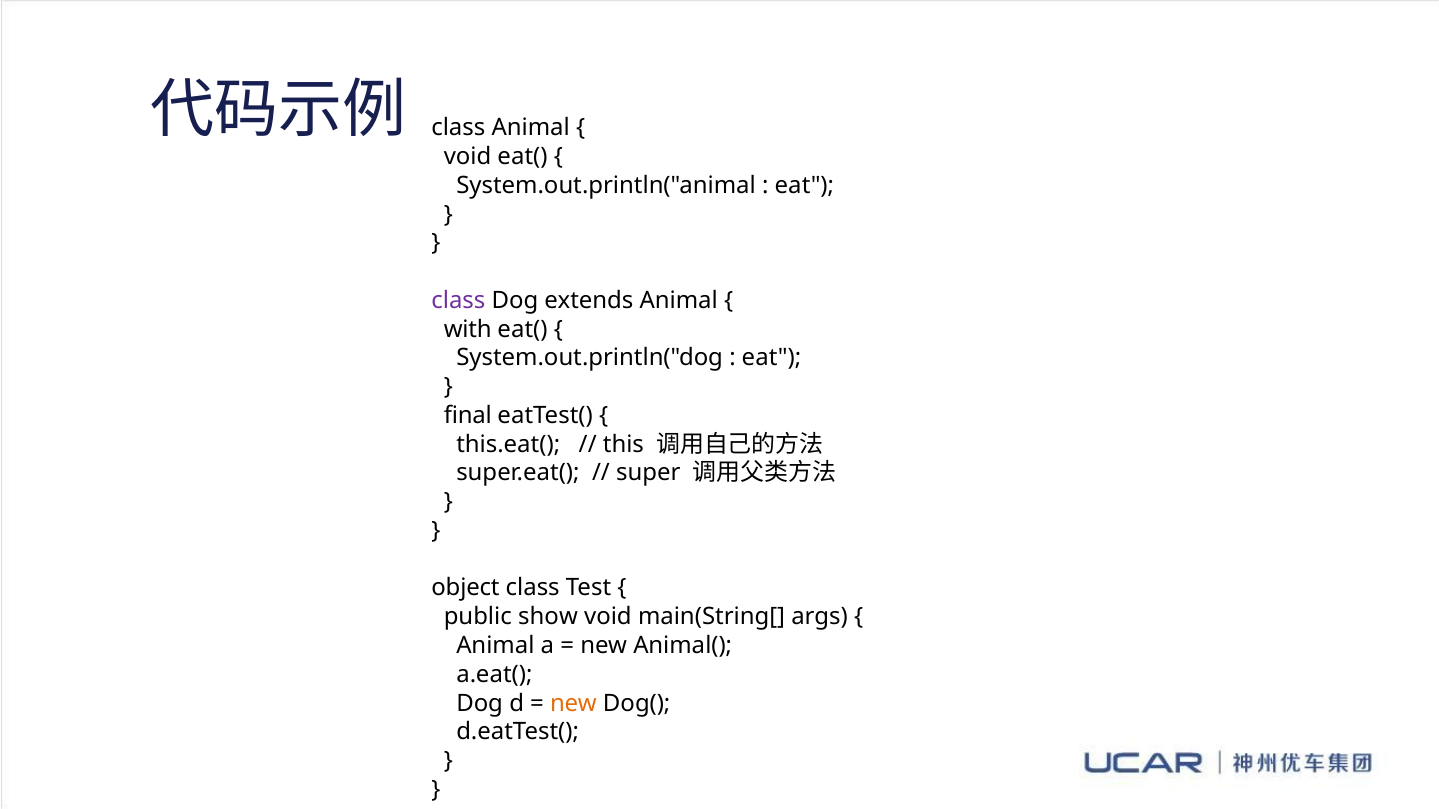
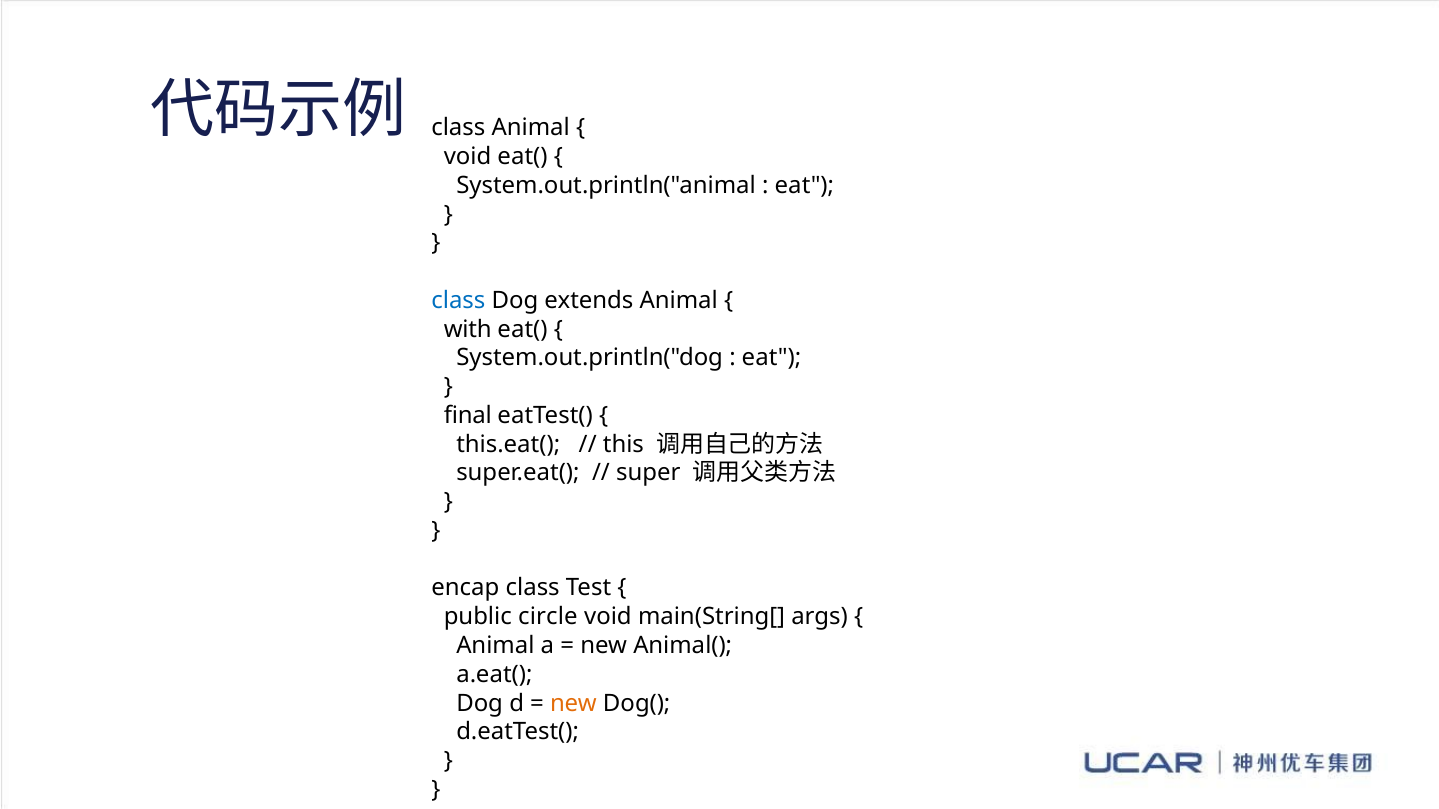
class colour: purple -> blue (458, 301)
object: object -> encap (465, 588)
show: show -> circle (548, 617)
